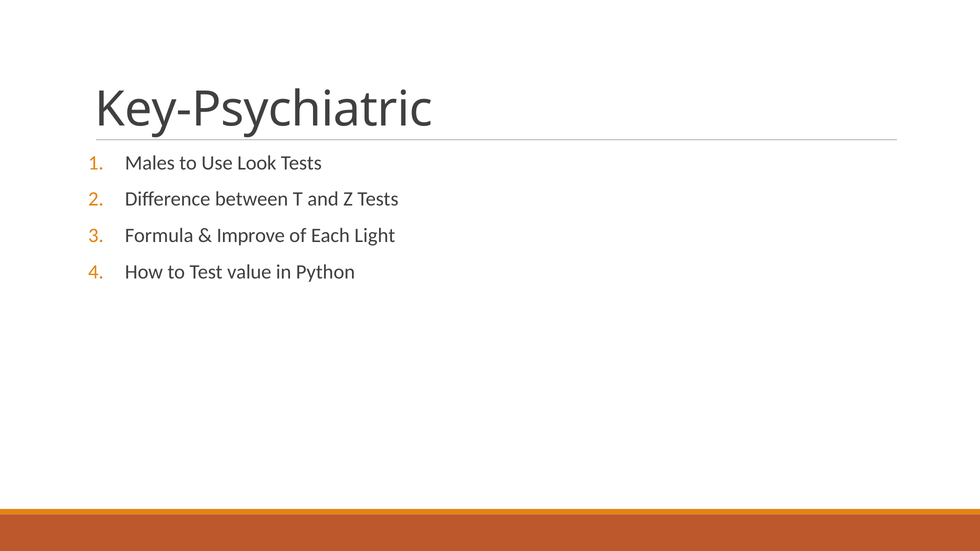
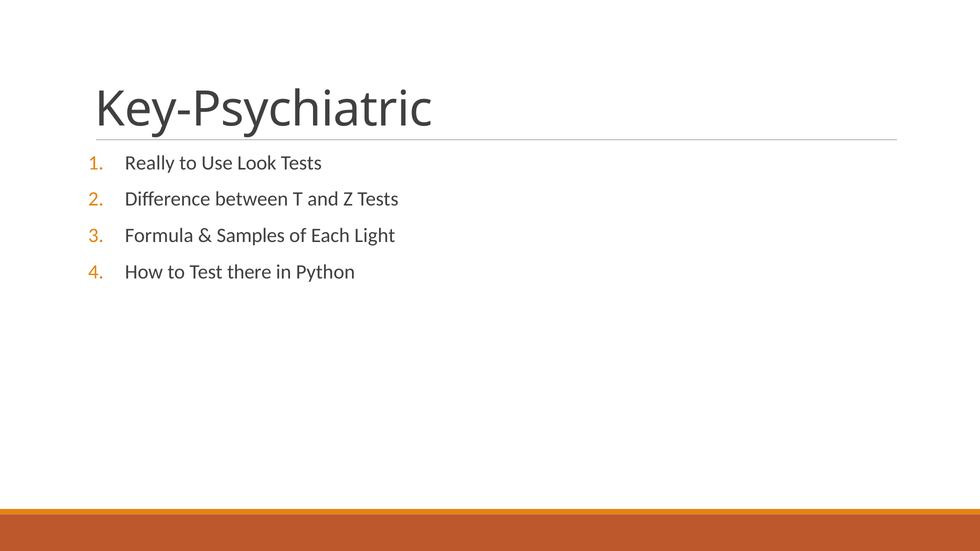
Males: Males -> Really (150, 163)
Improve: Improve -> Samples (251, 236)
value: value -> there (249, 272)
